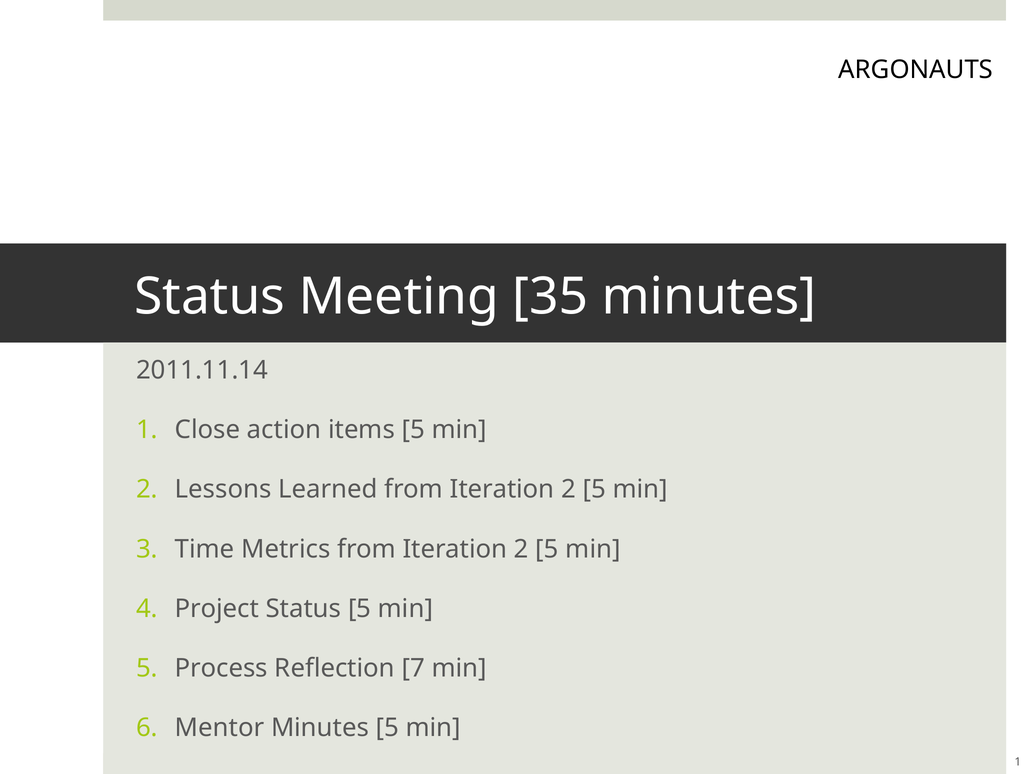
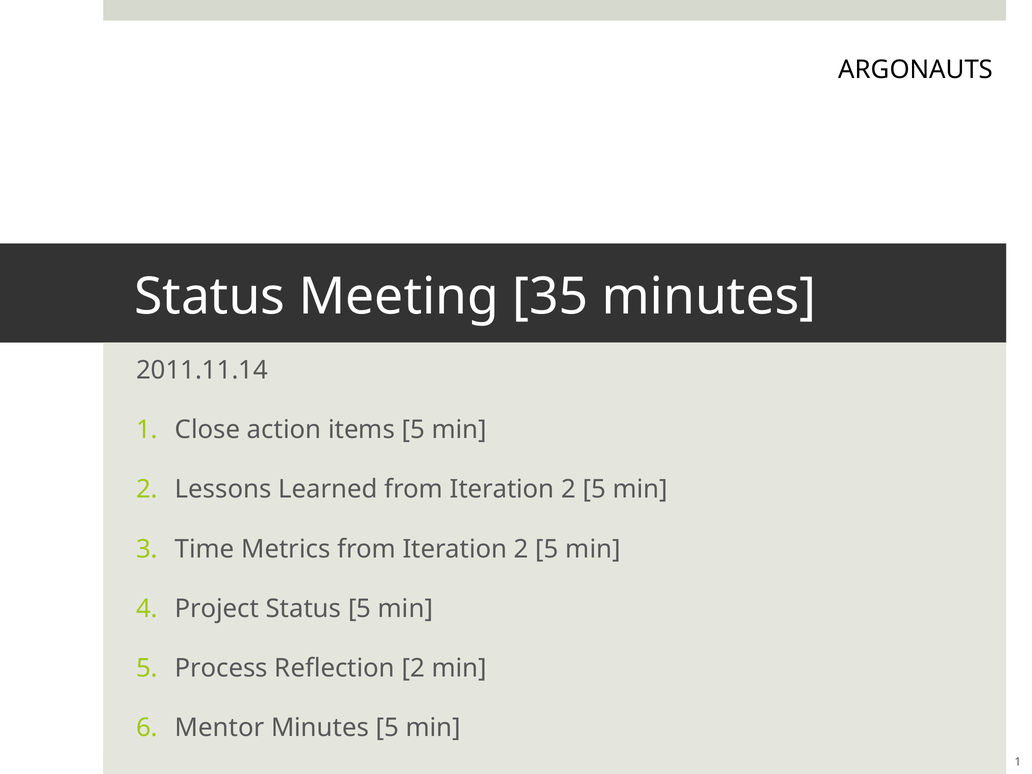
Reflection 7: 7 -> 2 (413, 668)
